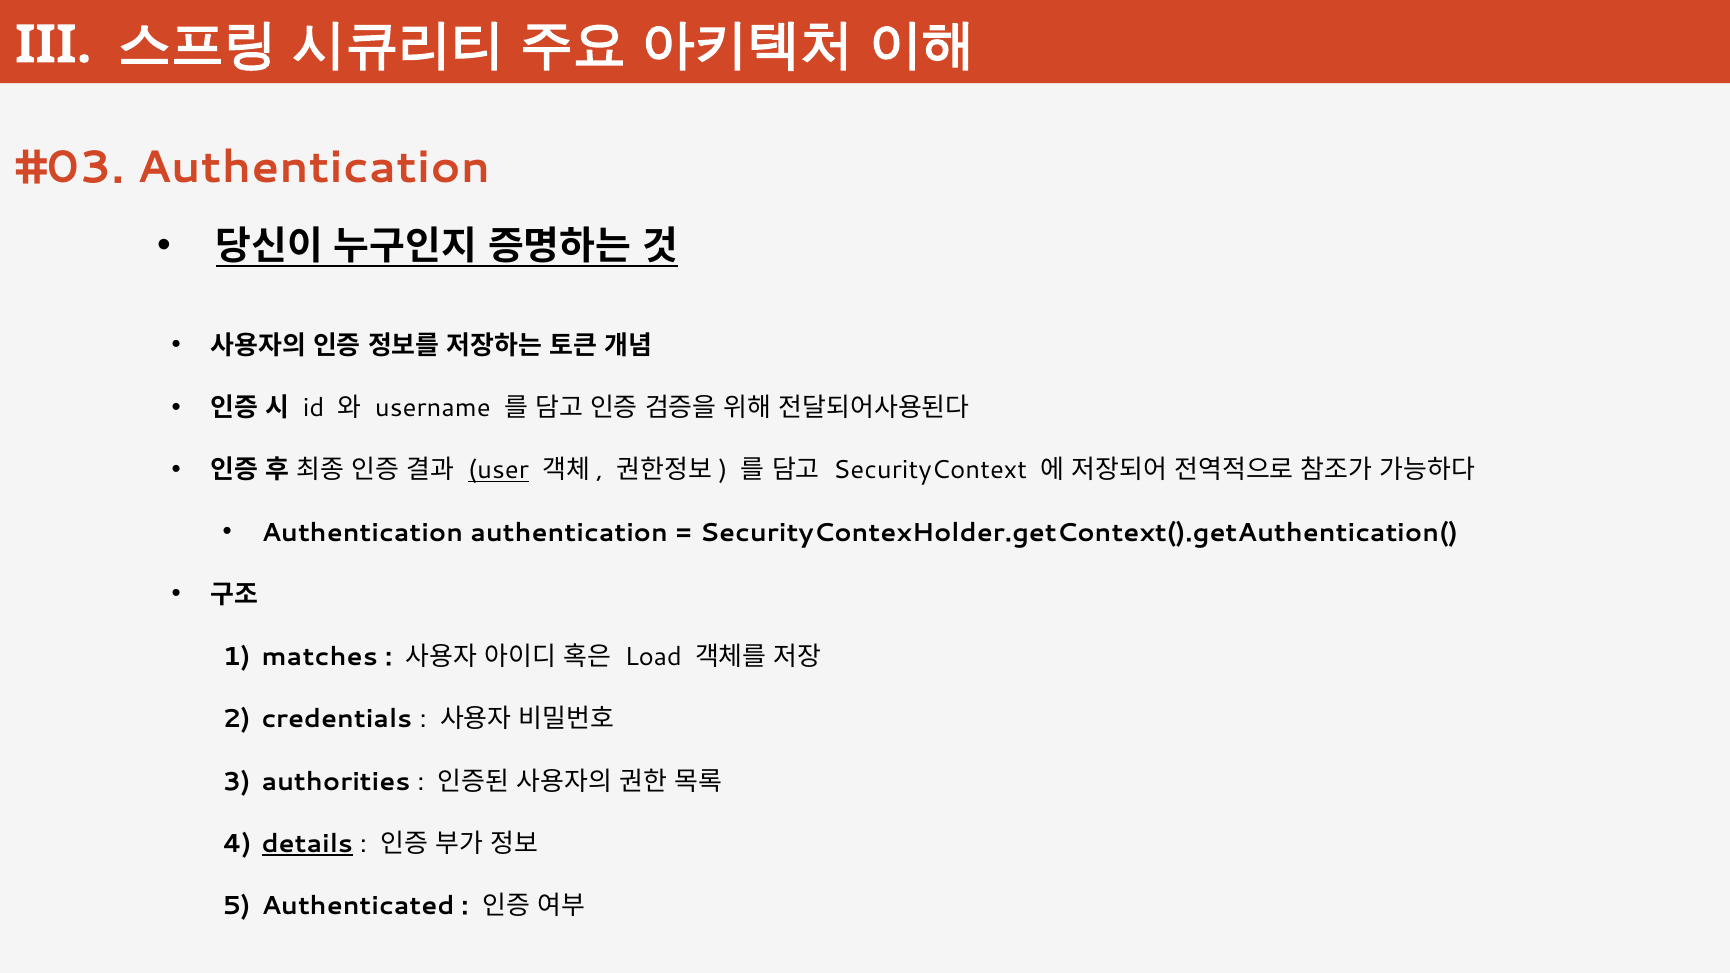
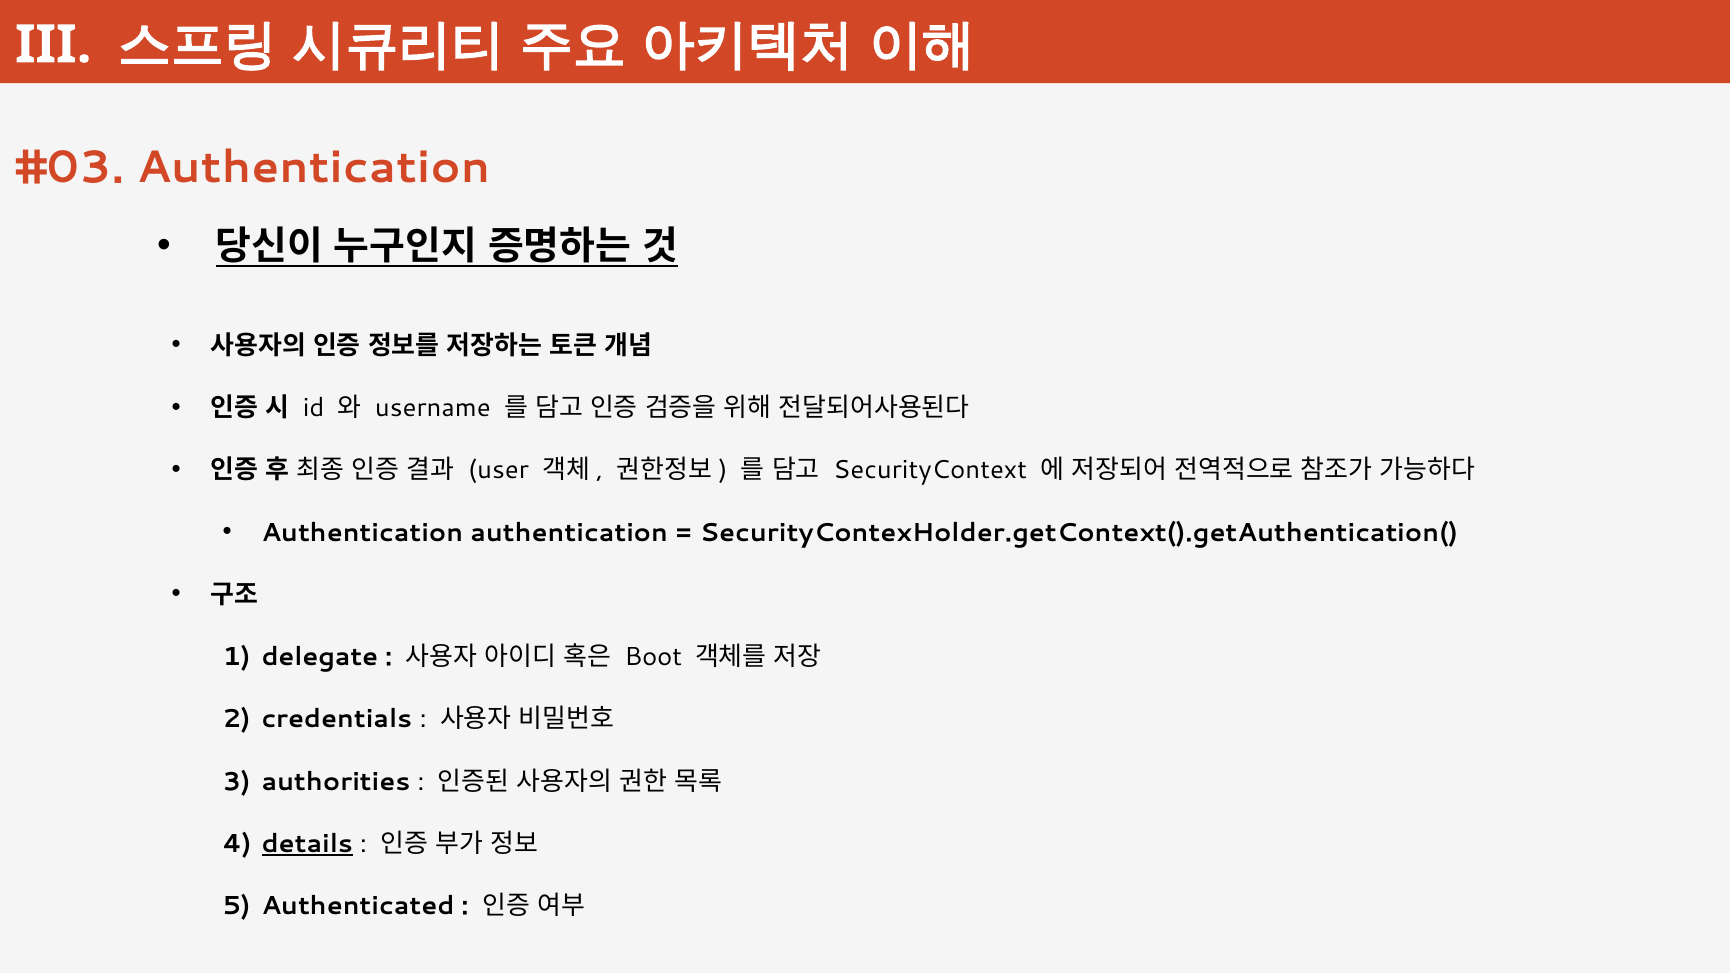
user underline: present -> none (498, 470)
matches: matches -> delegate (320, 657)
Load: Load -> Boot (653, 657)
